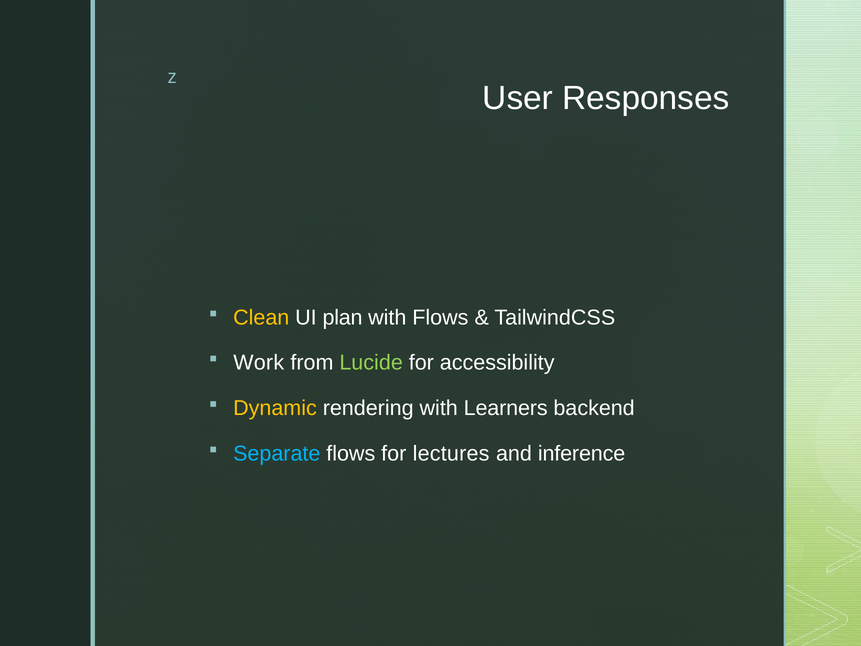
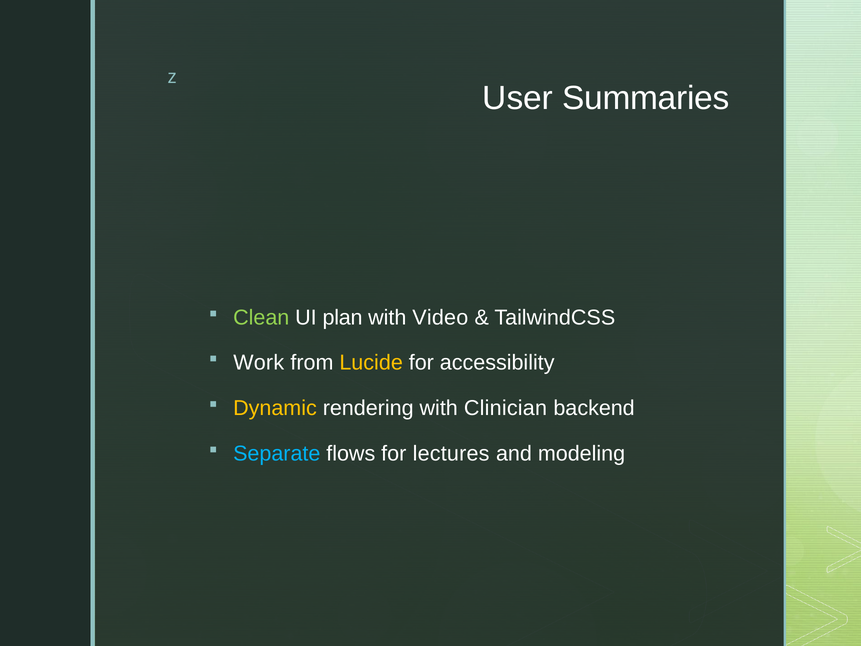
Responses: Responses -> Summaries (646, 98)
Clean colour: yellow -> light green (261, 317)
with Flows: Flows -> Video (440, 317)
Lucide colour: light green -> yellow (371, 363)
Learners: Learners -> Clinician (505, 408)
inference: inference -> modeling (581, 453)
